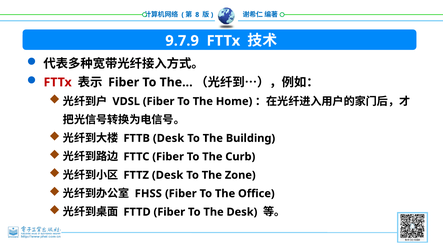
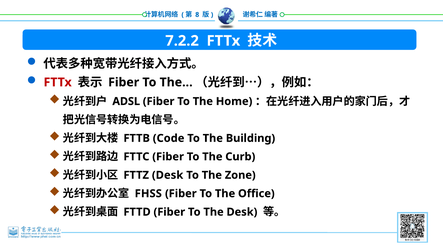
9.7.9: 9.7.9 -> 7.2.2 (182, 41)
VDSL: VDSL -> ADSL (126, 101)
FTTB Desk: Desk -> Code (169, 138)
